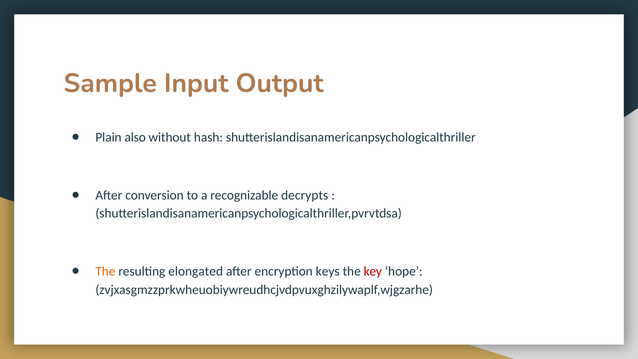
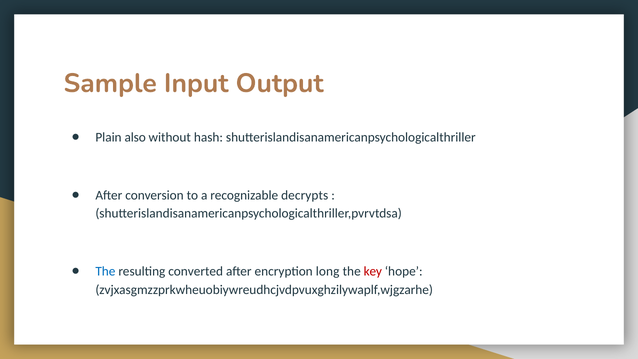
The colour: orange -> blue (105, 271)
elongated: elongated -> converted (196, 271)
keys: keys -> long (328, 271)
